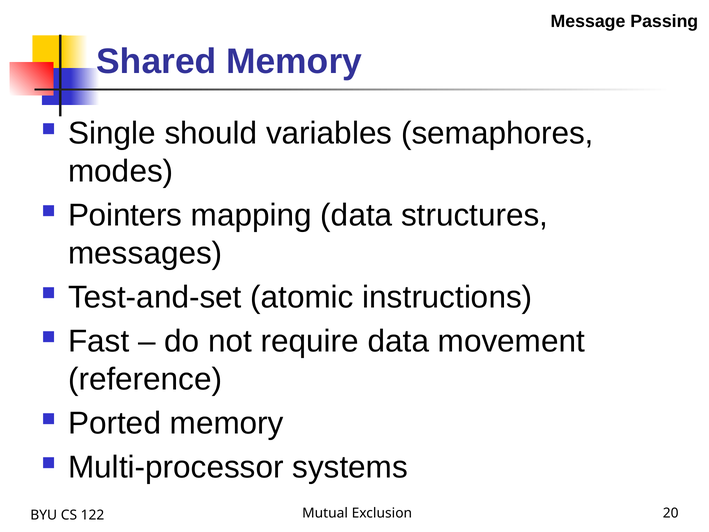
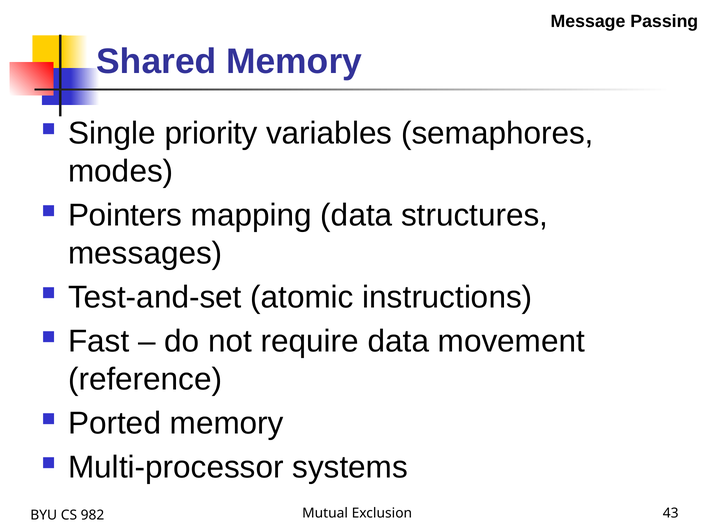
should: should -> priority (211, 133)
20: 20 -> 43 (671, 513)
122: 122 -> 982 (92, 515)
